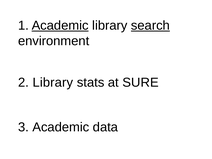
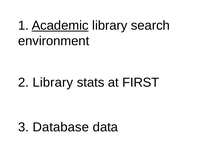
search underline: present -> none (150, 25)
SURE: SURE -> FIRST (141, 82)
3 Academic: Academic -> Database (61, 127)
